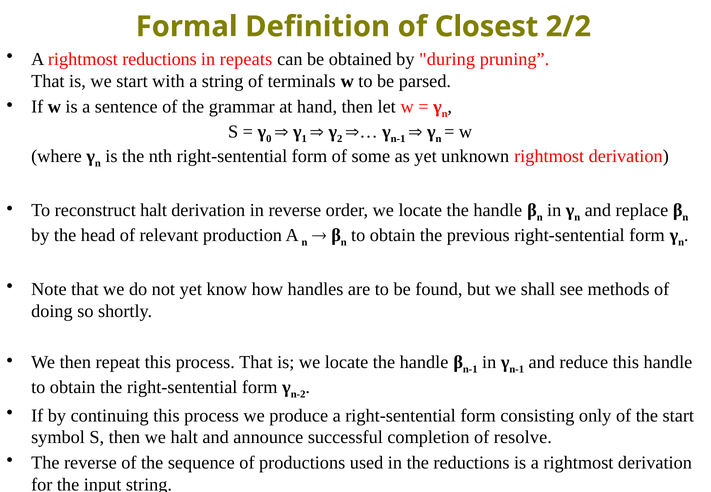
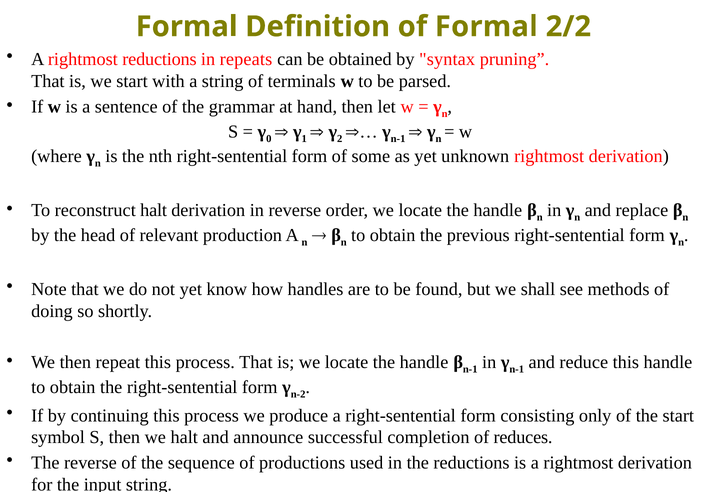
of Closest: Closest -> Formal (486, 27)
during: during -> syntax (447, 59)
resolve: resolve -> reduces (523, 438)
